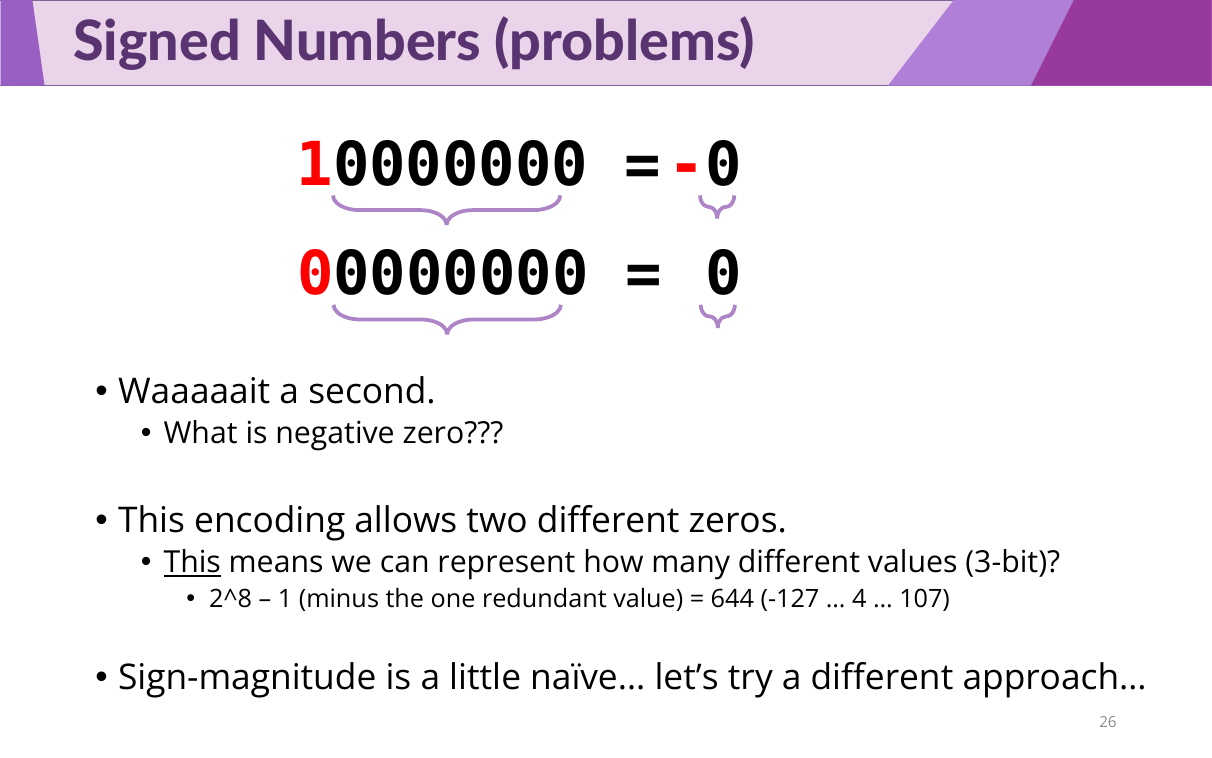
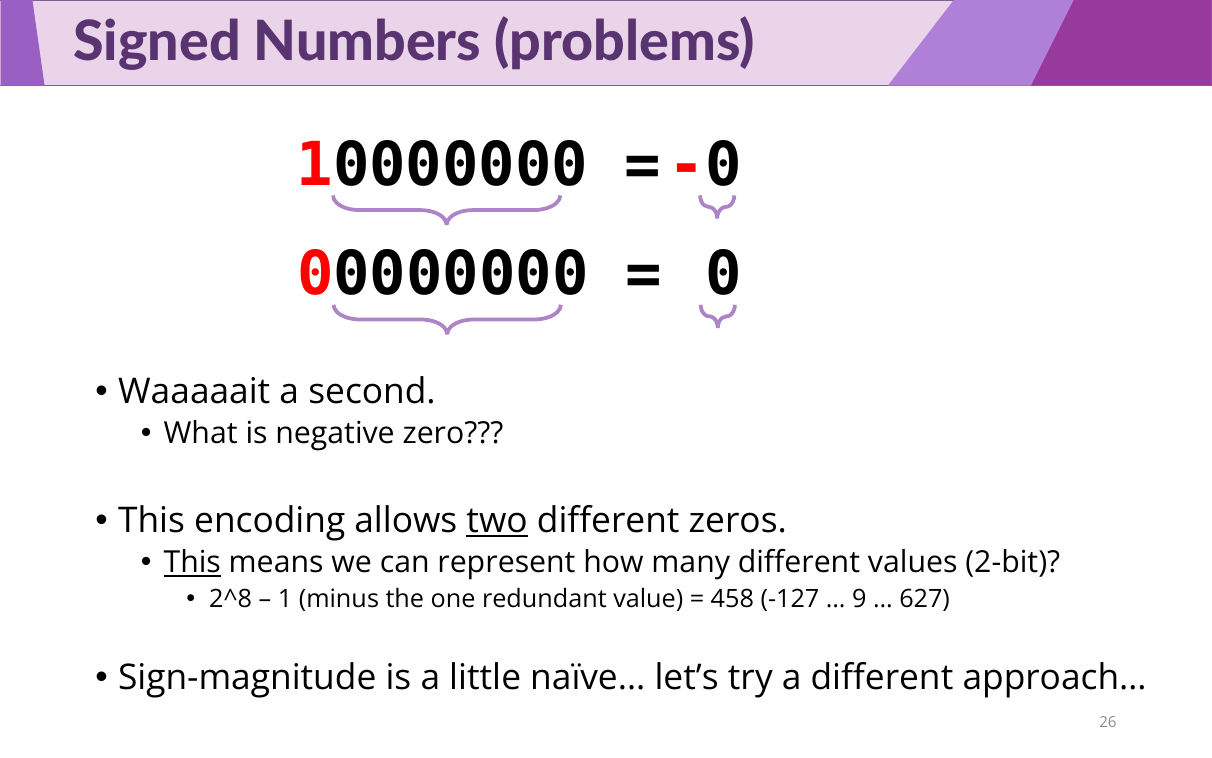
two underline: none -> present (497, 521)
3-bit: 3-bit -> 2-bit (1013, 562)
644: 644 -> 458 (732, 599)
4: 4 -> 9 (859, 599)
107: 107 -> 627 (925, 599)
